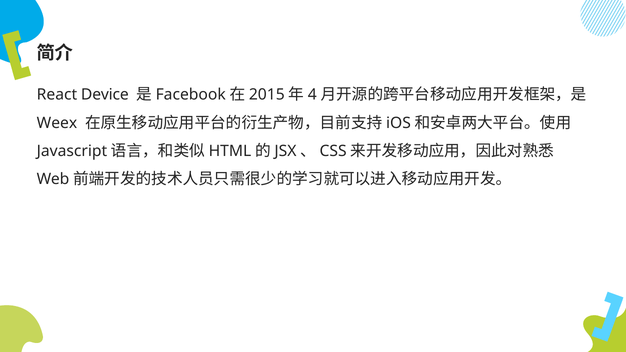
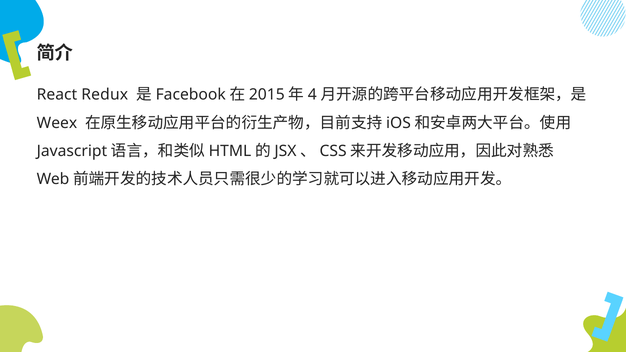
Device: Device -> Redux (105, 95)
